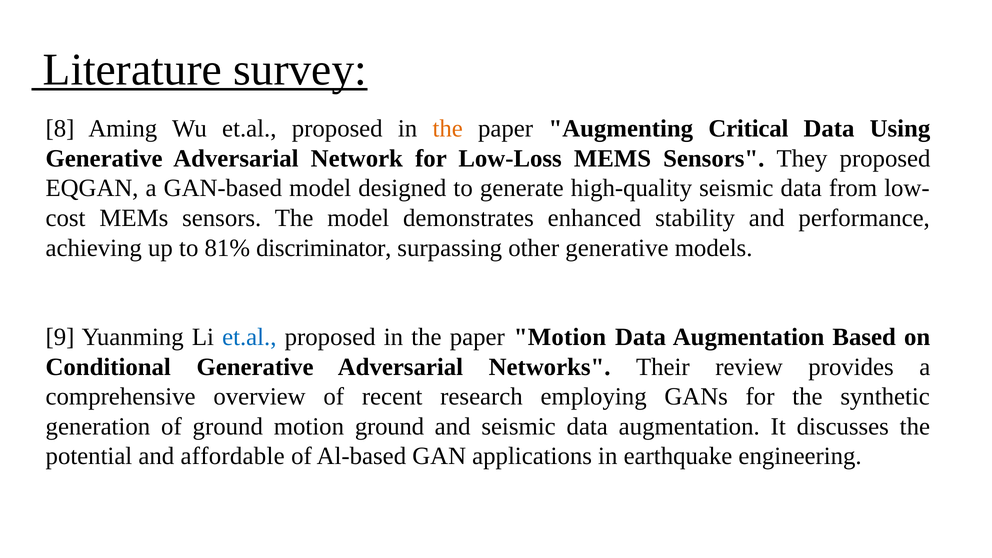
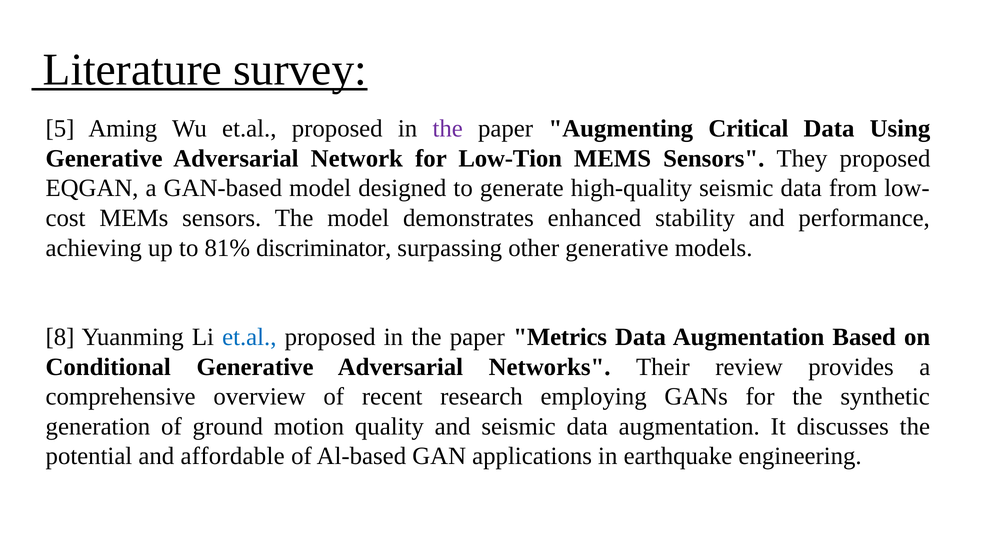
8: 8 -> 5 (60, 129)
the colour: orange -> purple (448, 129)
Low-Loss: Low-Loss -> Low-Tion (510, 159)
9: 9 -> 8 (60, 337)
paper Motion: Motion -> Metrics (560, 337)
motion ground: ground -> quality (389, 426)
